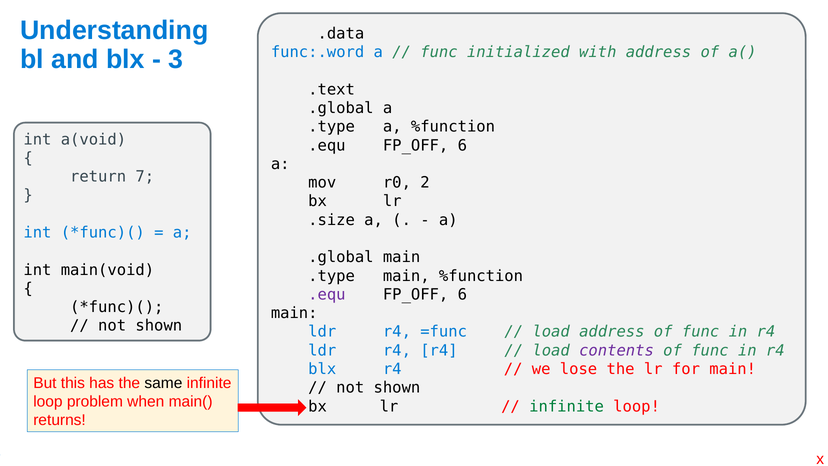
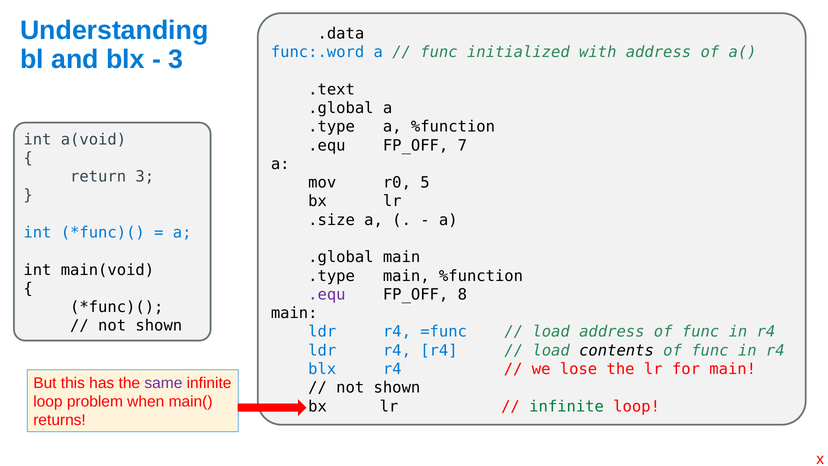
6: 6 -> 7 (462, 145)
return 7: 7 -> 3 (145, 177)
2: 2 -> 5 (425, 183)
6: 6 -> 8 (462, 294)
contents colour: purple -> black (617, 350)
same colour: black -> purple (163, 383)
